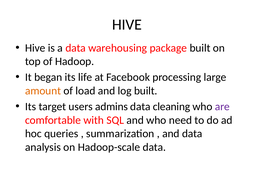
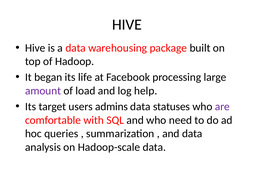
amount colour: orange -> purple (43, 91)
log built: built -> help (146, 91)
cleaning: cleaning -> statuses (172, 107)
